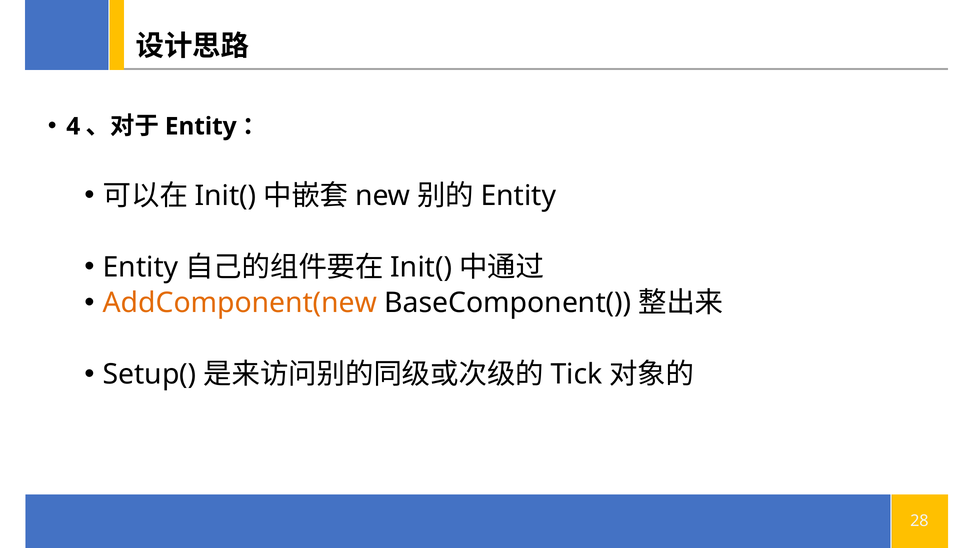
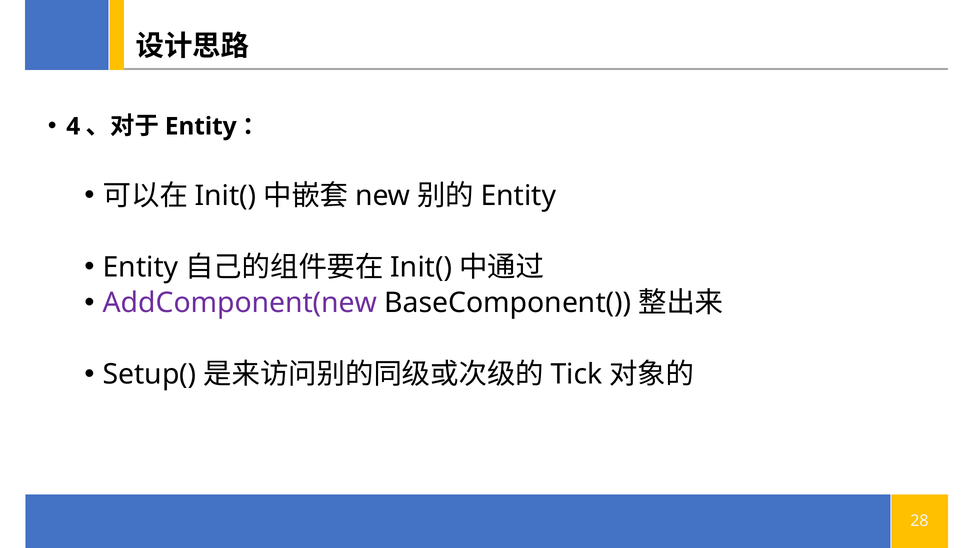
AddComponent(new colour: orange -> purple (240, 303)
